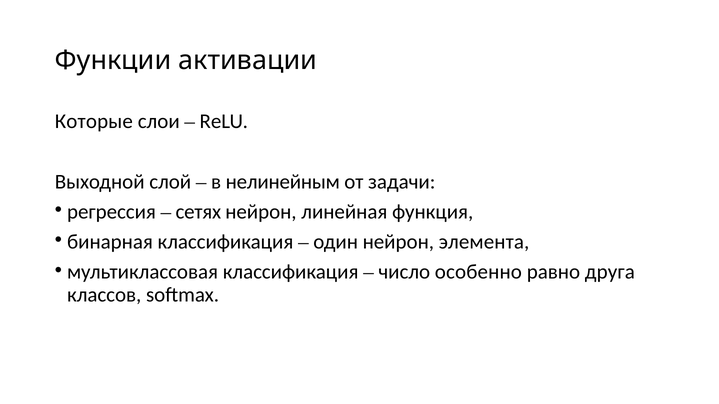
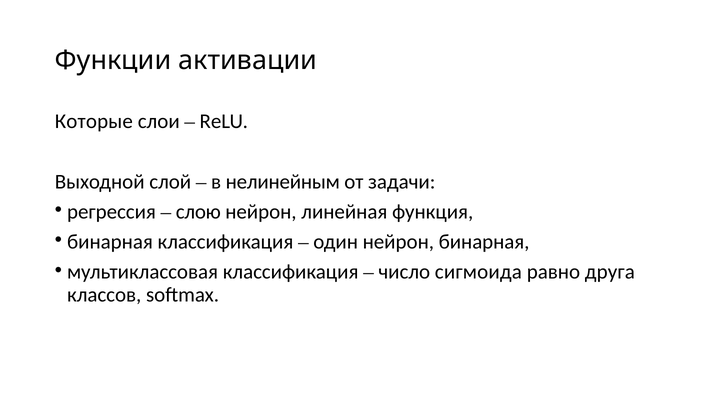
сетях: сетях -> слою (198, 212)
нейрон элемента: элемента -> бинарная (484, 242)
особенно: особенно -> сигмоида (478, 272)
